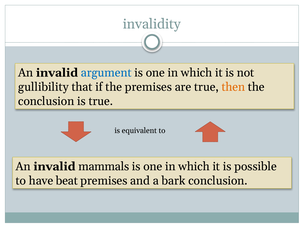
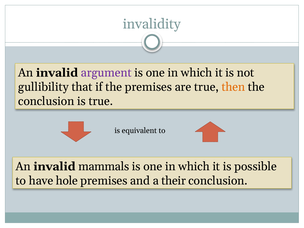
argument colour: blue -> purple (106, 73)
beat: beat -> hole (67, 181)
bark: bark -> their (174, 181)
